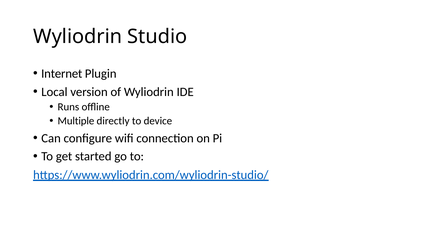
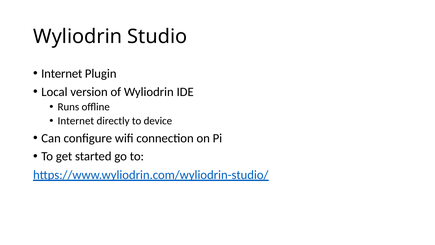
Multiple: Multiple -> Internet (76, 121)
